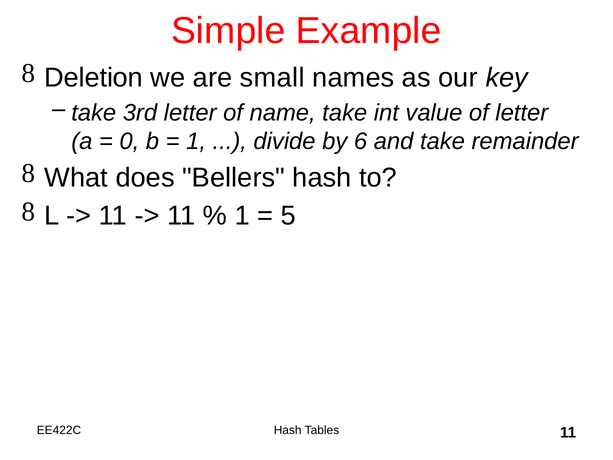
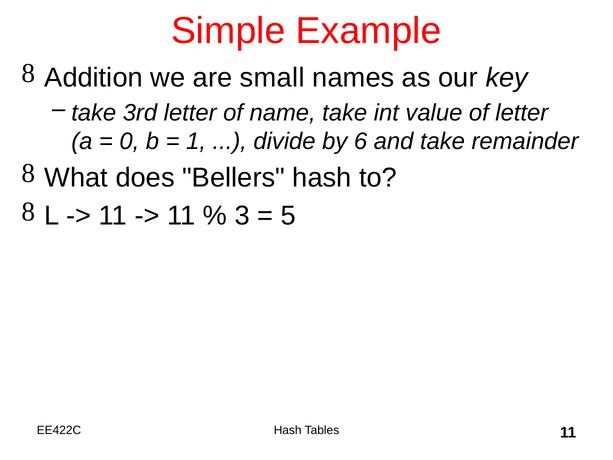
Deletion: Deletion -> Addition (94, 78)
1: 1 -> 3 (242, 216)
